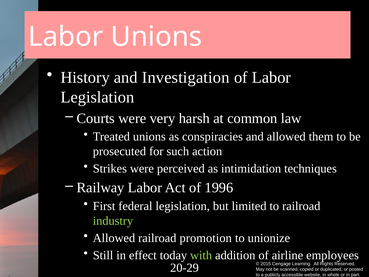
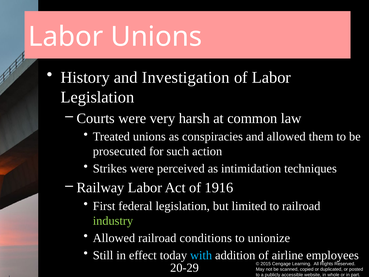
1996: 1996 -> 1916 (219, 188)
promotion: promotion -> conditions (206, 238)
with colour: light green -> light blue (201, 255)
